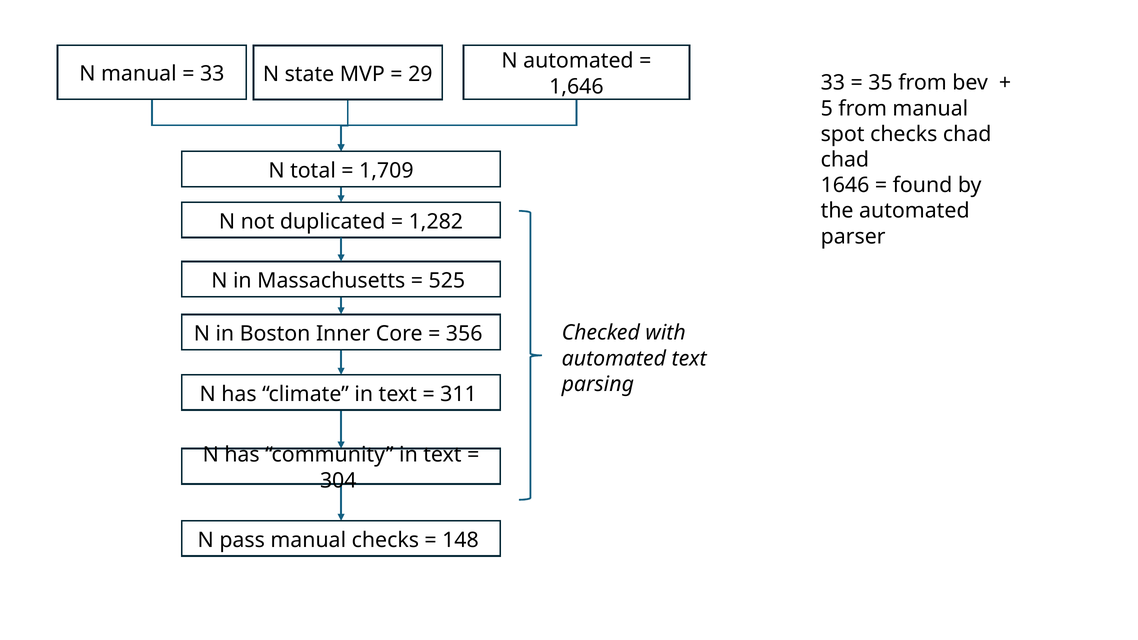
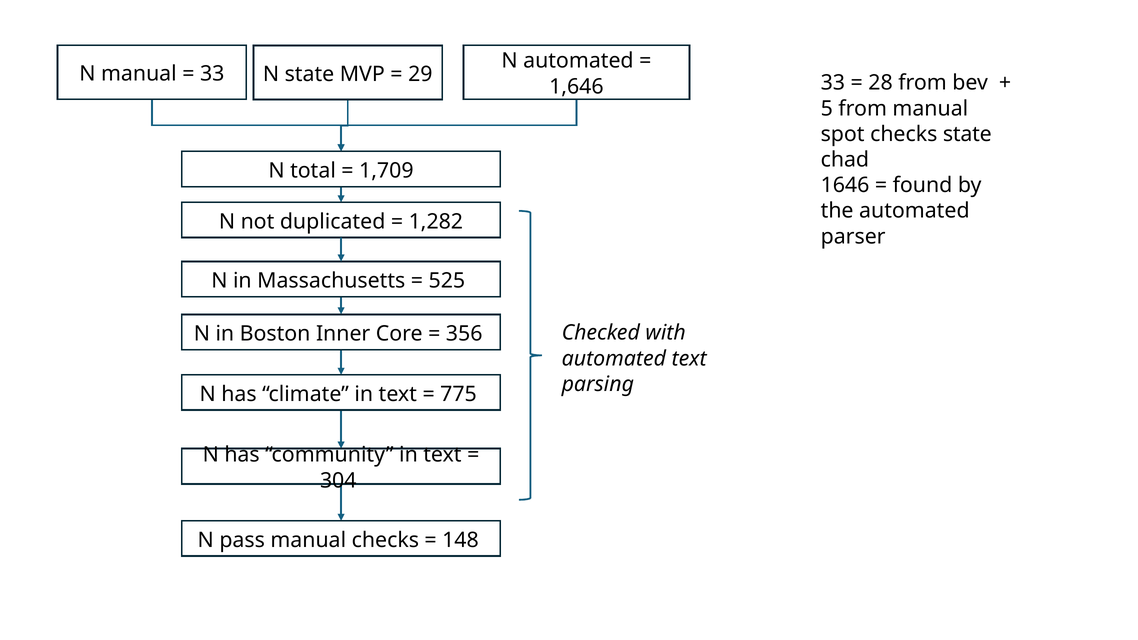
35: 35 -> 28 (881, 83)
checks chad: chad -> state (967, 134)
311: 311 -> 775 (458, 394)
